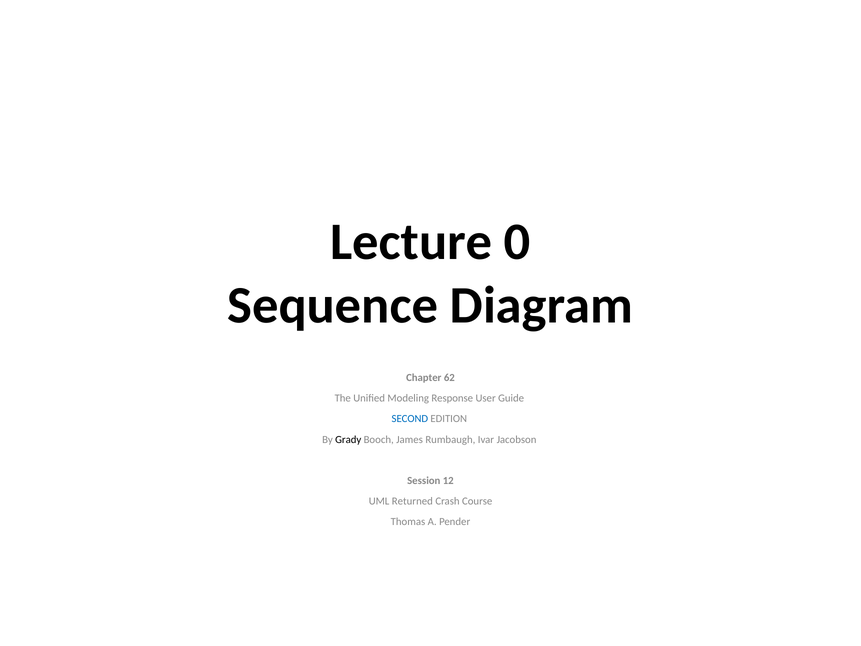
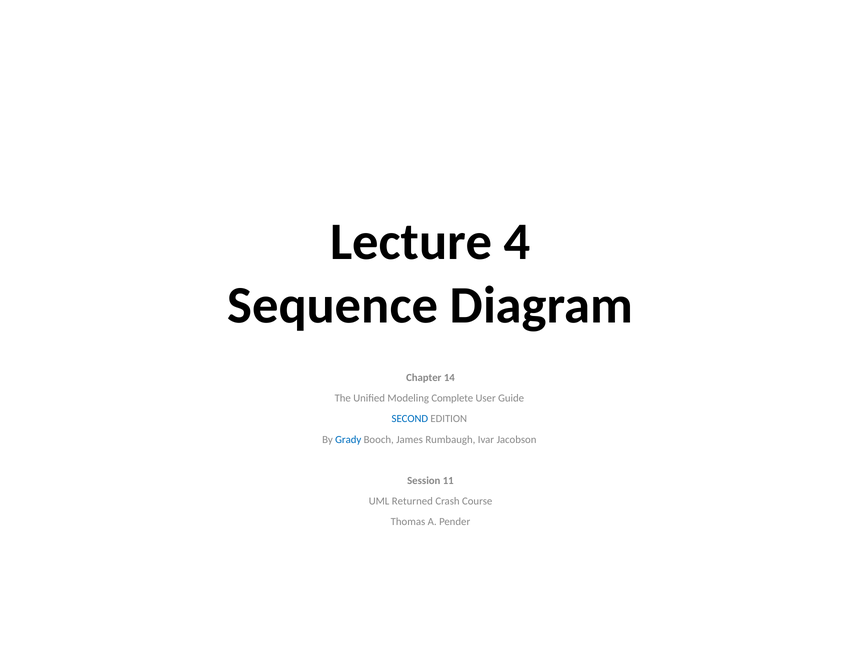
0: 0 -> 4 (517, 242)
62: 62 -> 14 (449, 377)
Response: Response -> Complete (452, 398)
Grady colour: black -> blue (348, 439)
12: 12 -> 11 (448, 481)
